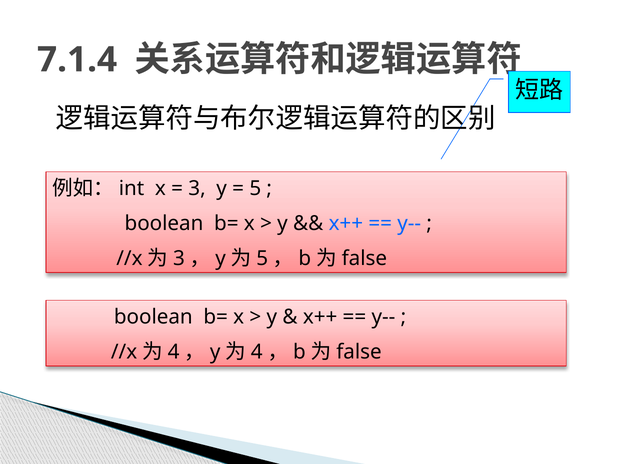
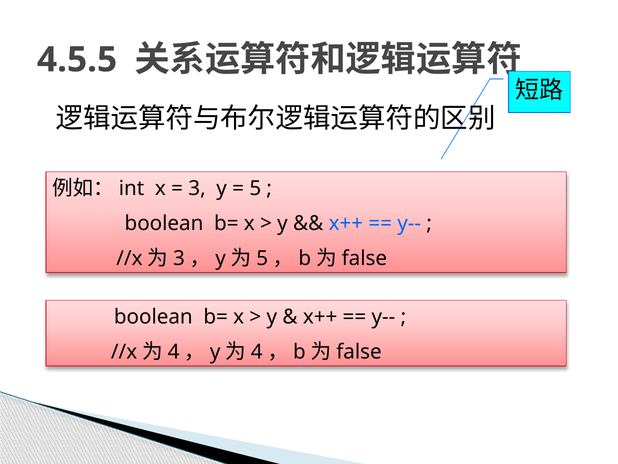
7.1.4: 7.1.4 -> 4.5.5 (77, 60)
